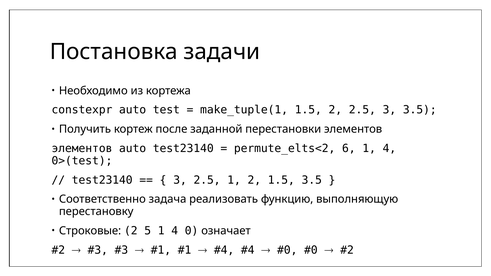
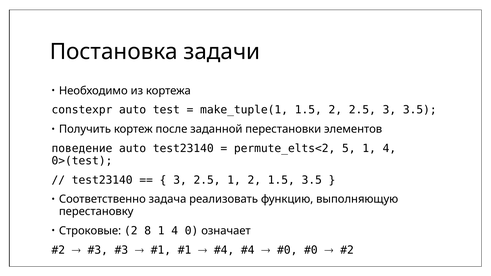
элементов: элементов -> поведение (82, 149)
6: 6 -> 5 (349, 149)
5: 5 -> 8 (148, 231)
